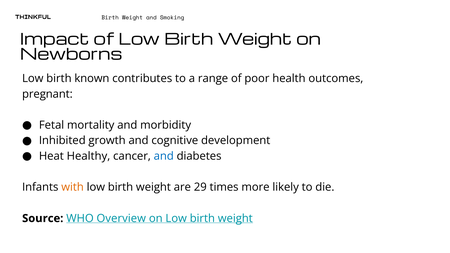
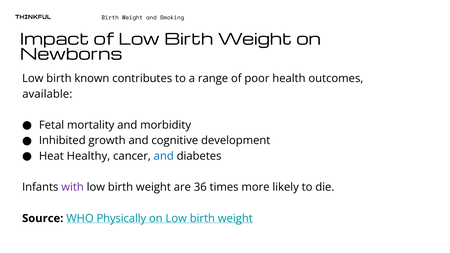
pregnant: pregnant -> available (47, 94)
with colour: orange -> purple (73, 187)
29: 29 -> 36 (200, 187)
Overview: Overview -> Physically (121, 218)
